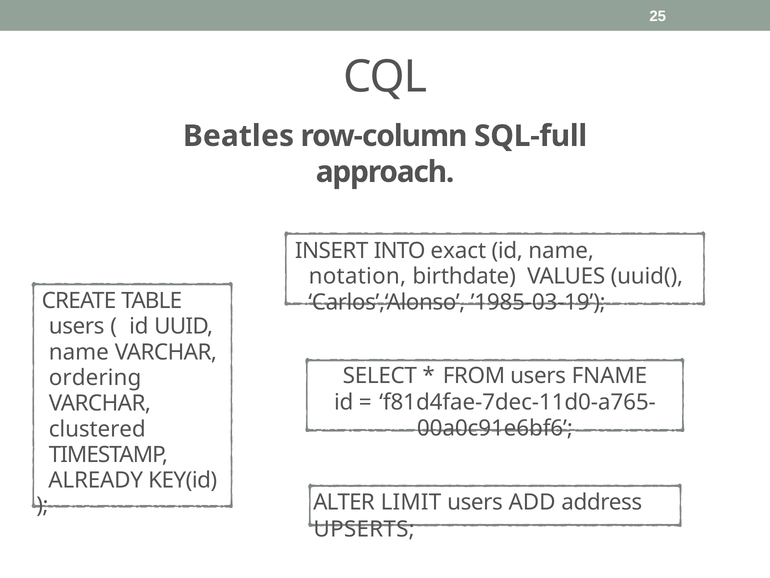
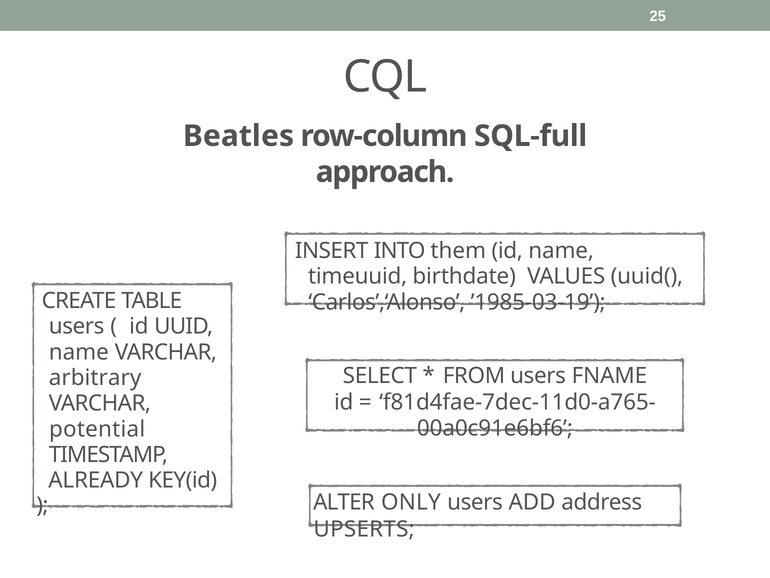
exact: exact -> them (458, 251)
notation: notation -> timeuuid (358, 276)
ordering: ordering -> arbitrary (95, 378)
clustered: clustered -> potential (97, 429)
LIMIT: LIMIT -> ONLY (411, 502)
